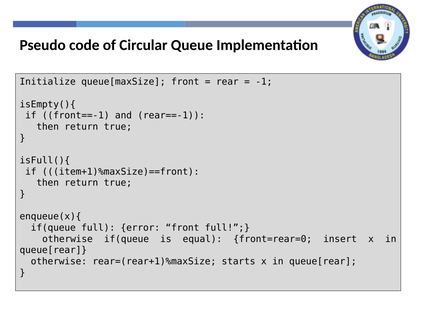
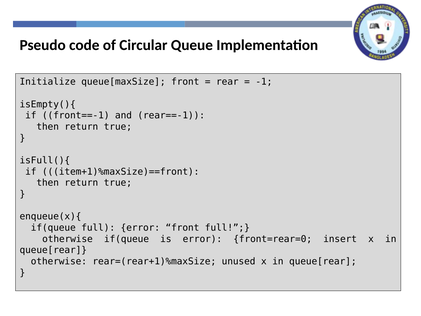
is equal: equal -> error (202, 239)
starts: starts -> unused (239, 261)
